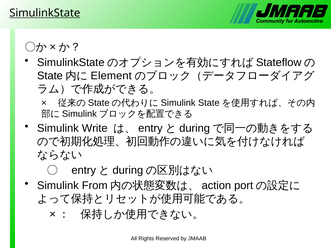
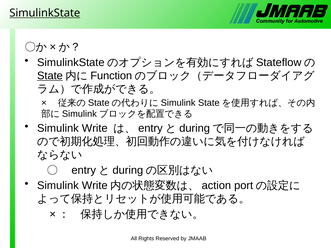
State underline: none -> present (50, 76)
Element: Element -> Function (111, 76)
From: From -> Write (95, 186)
